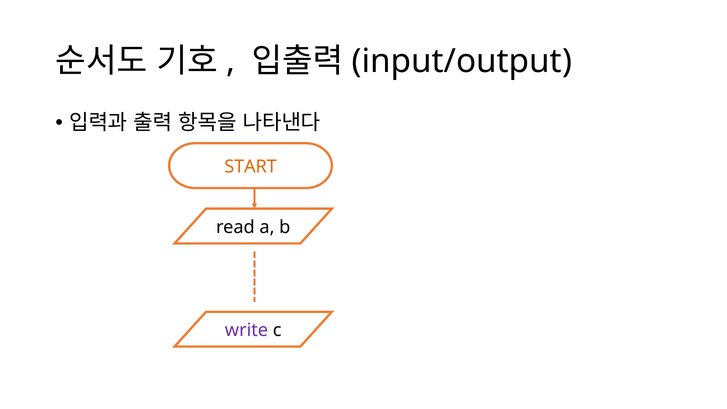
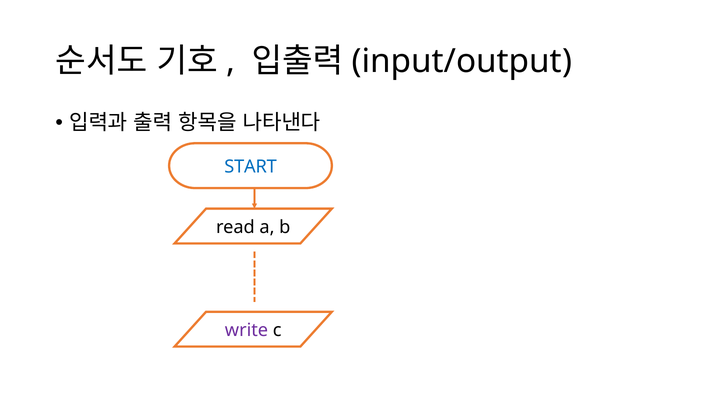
START colour: orange -> blue (251, 167)
